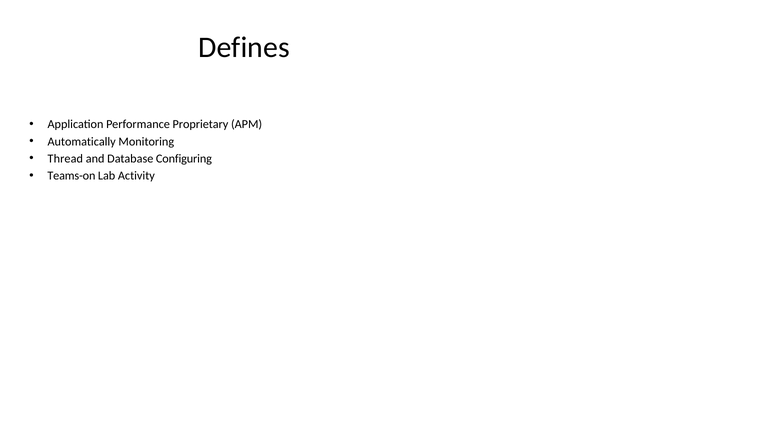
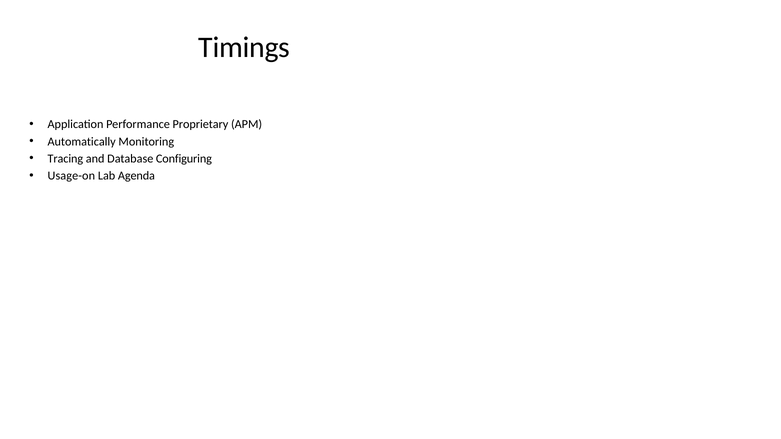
Defines: Defines -> Timings (244, 47)
Thread: Thread -> Tracing (65, 159)
Teams-on: Teams-on -> Usage-on (71, 176)
Activity: Activity -> Agenda (136, 176)
